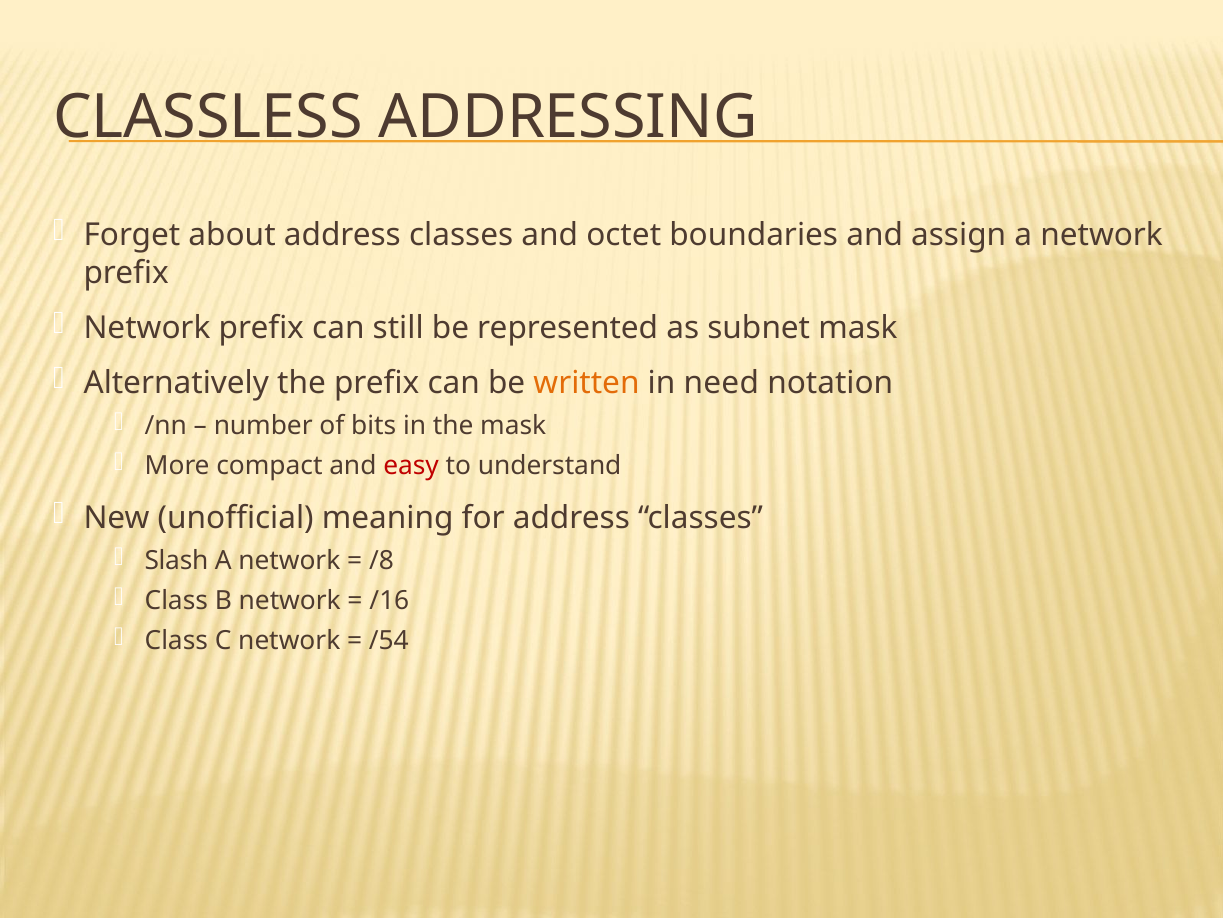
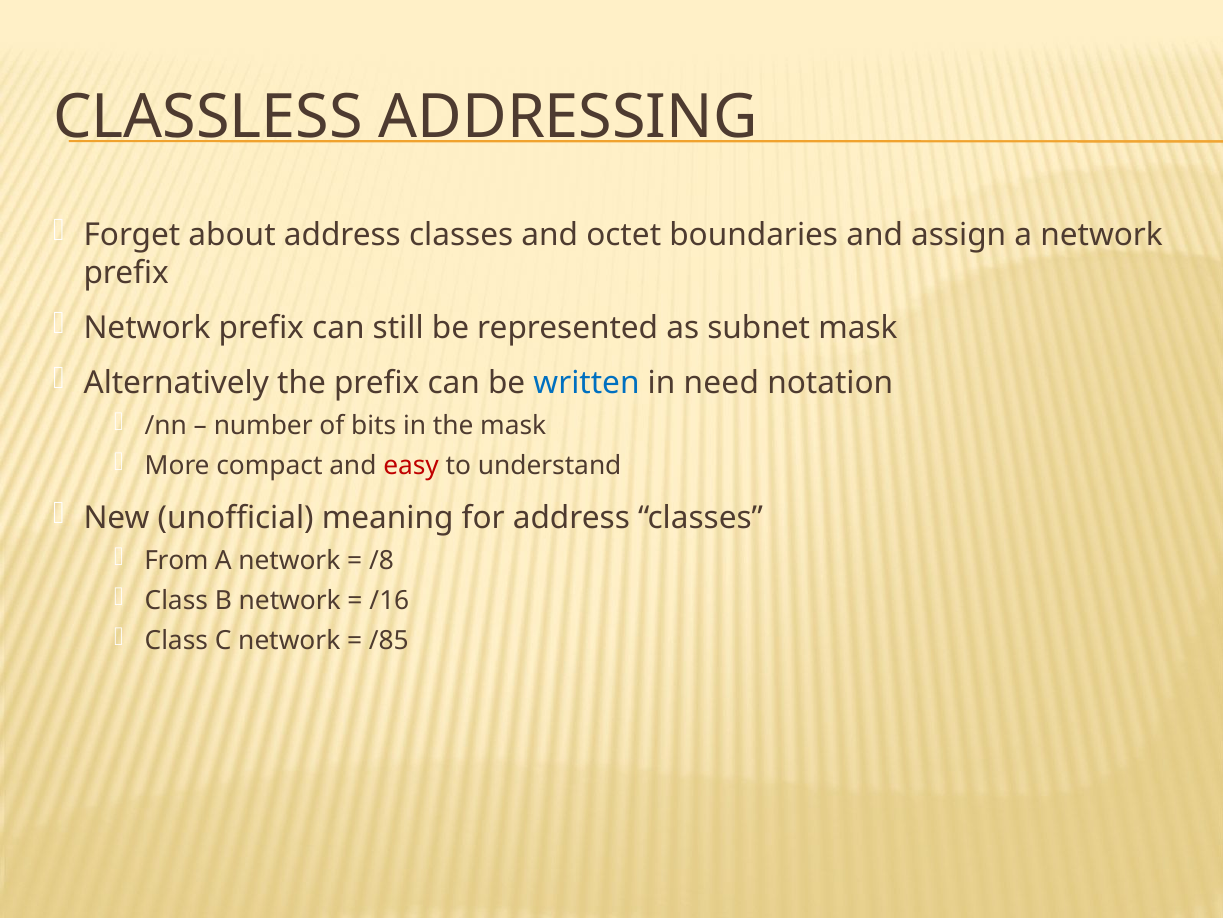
written colour: orange -> blue (586, 383)
Slash: Slash -> From (176, 561)
/54: /54 -> /85 (389, 641)
